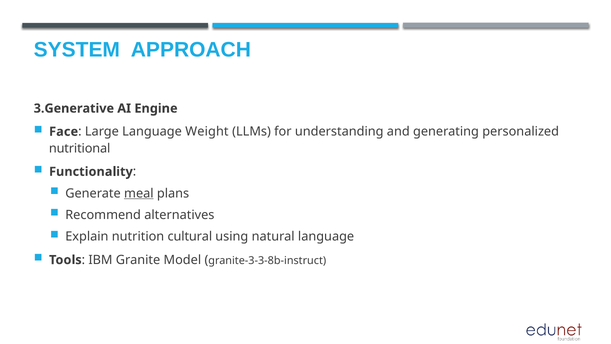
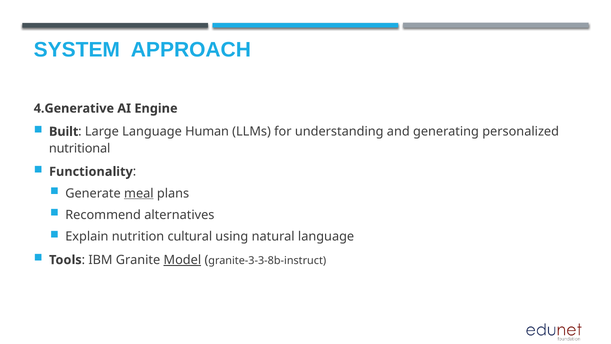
3.Generative: 3.Generative -> 4.Generative (74, 108)
Face: Face -> Built (64, 132)
Weight: Weight -> Human (207, 132)
Model underline: none -> present (182, 260)
